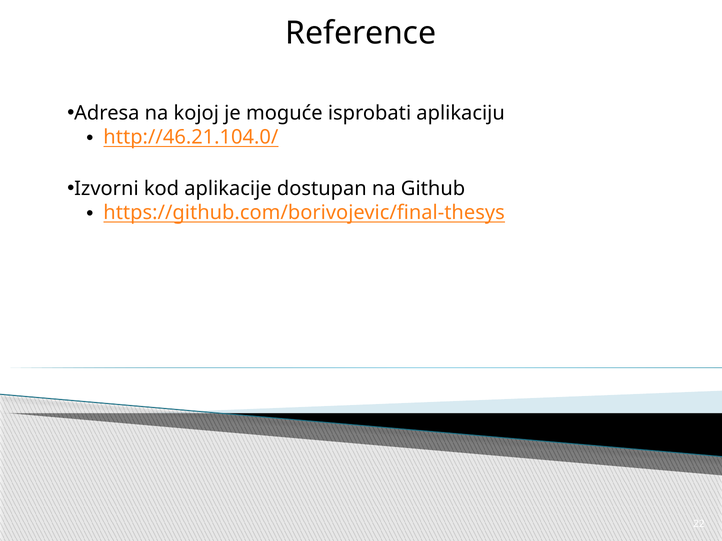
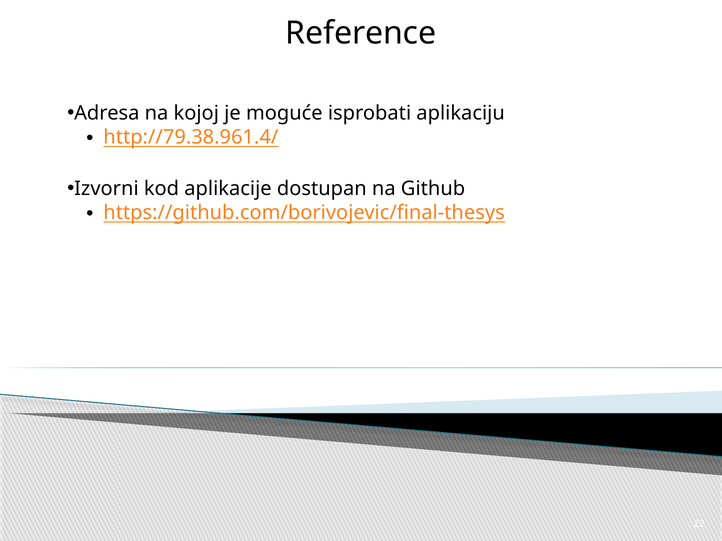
http://46.21.104.0/: http://46.21.104.0/ -> http://79.38.961.4/ (191, 137)
